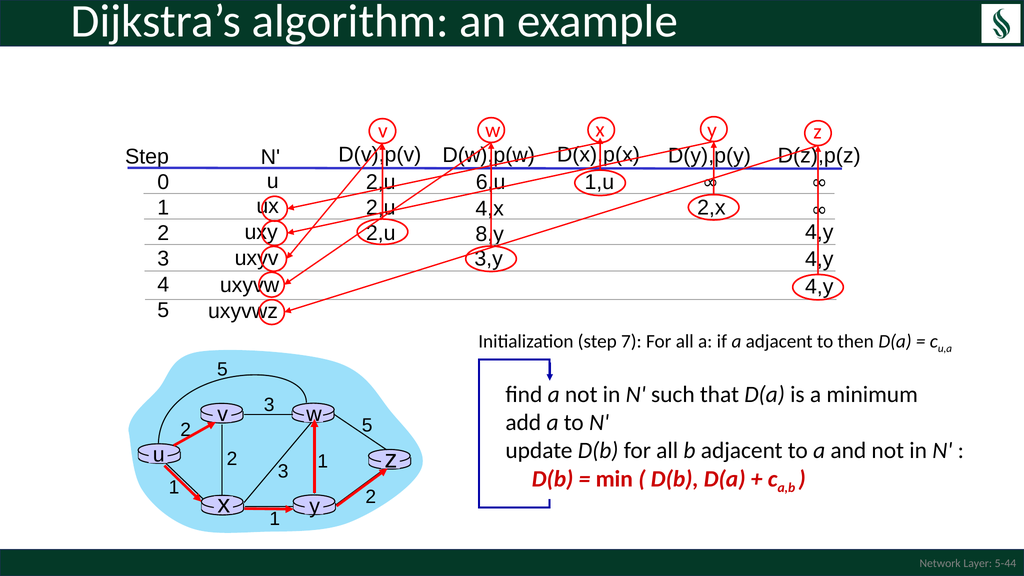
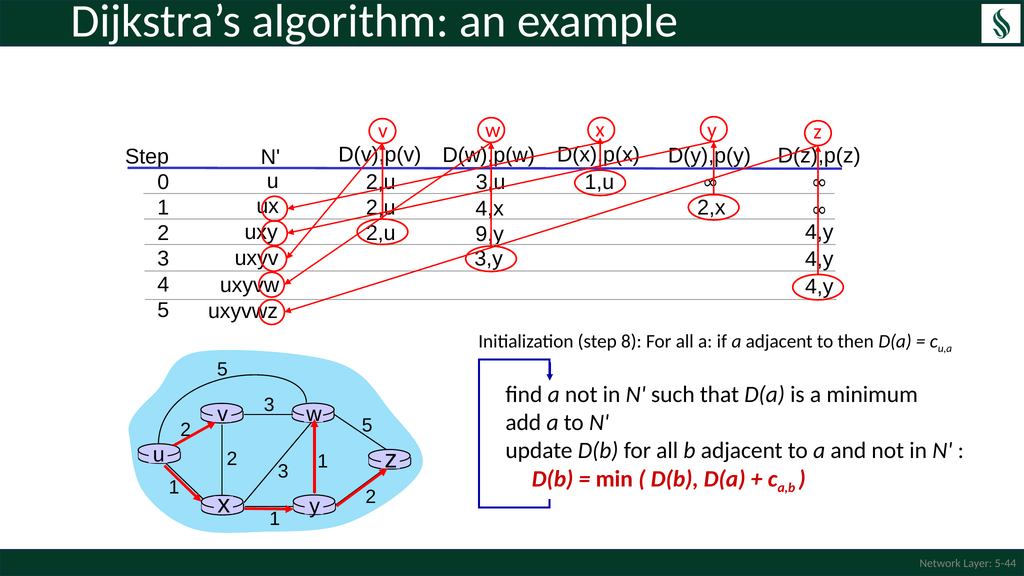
6,u: 6,u -> 3,u (491, 182)
8,y: 8,y -> 9,y (490, 234)
7: 7 -> 8 (631, 341)
